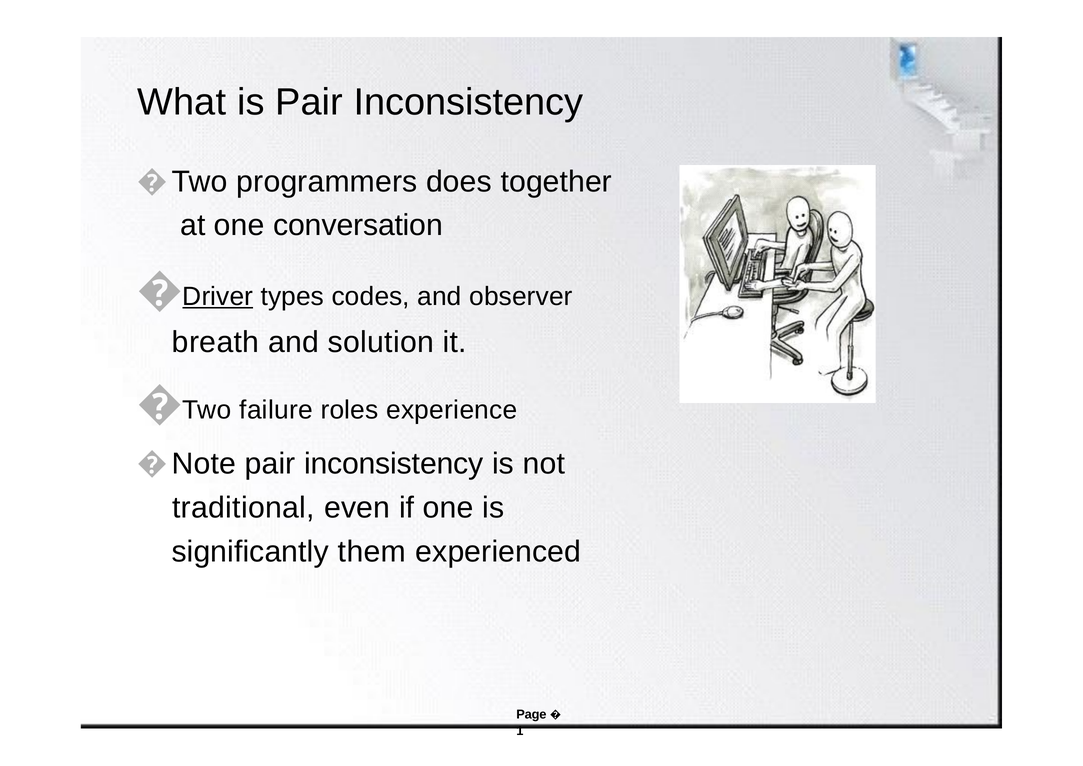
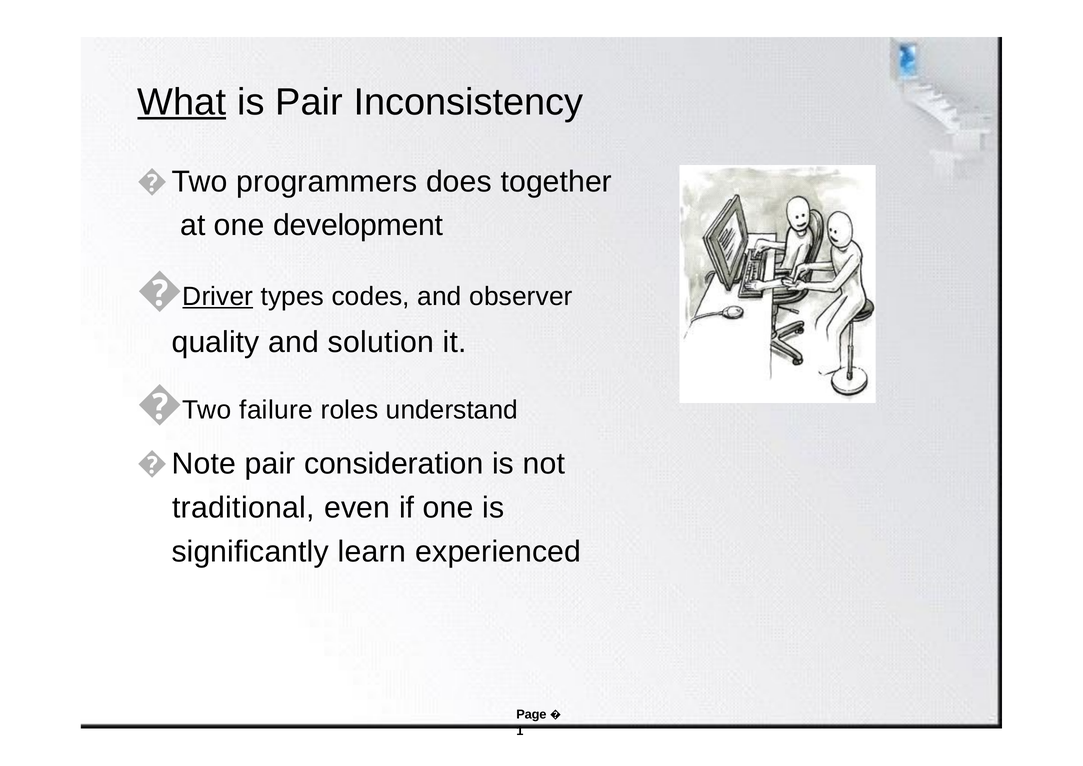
What underline: none -> present (182, 102)
conversation: conversation -> development (358, 225)
breath: breath -> quality (216, 342)
experience: experience -> understand (452, 410)
Note pair inconsistency: inconsistency -> consideration (394, 464)
them: them -> learn (372, 552)
